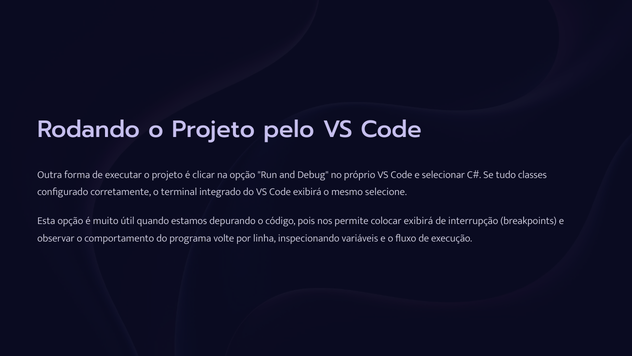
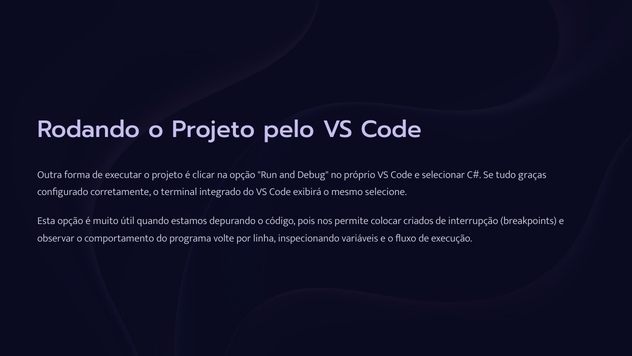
classes: classes -> graças (532, 175)
colocar exibirá: exibirá -> criados (418, 221)
